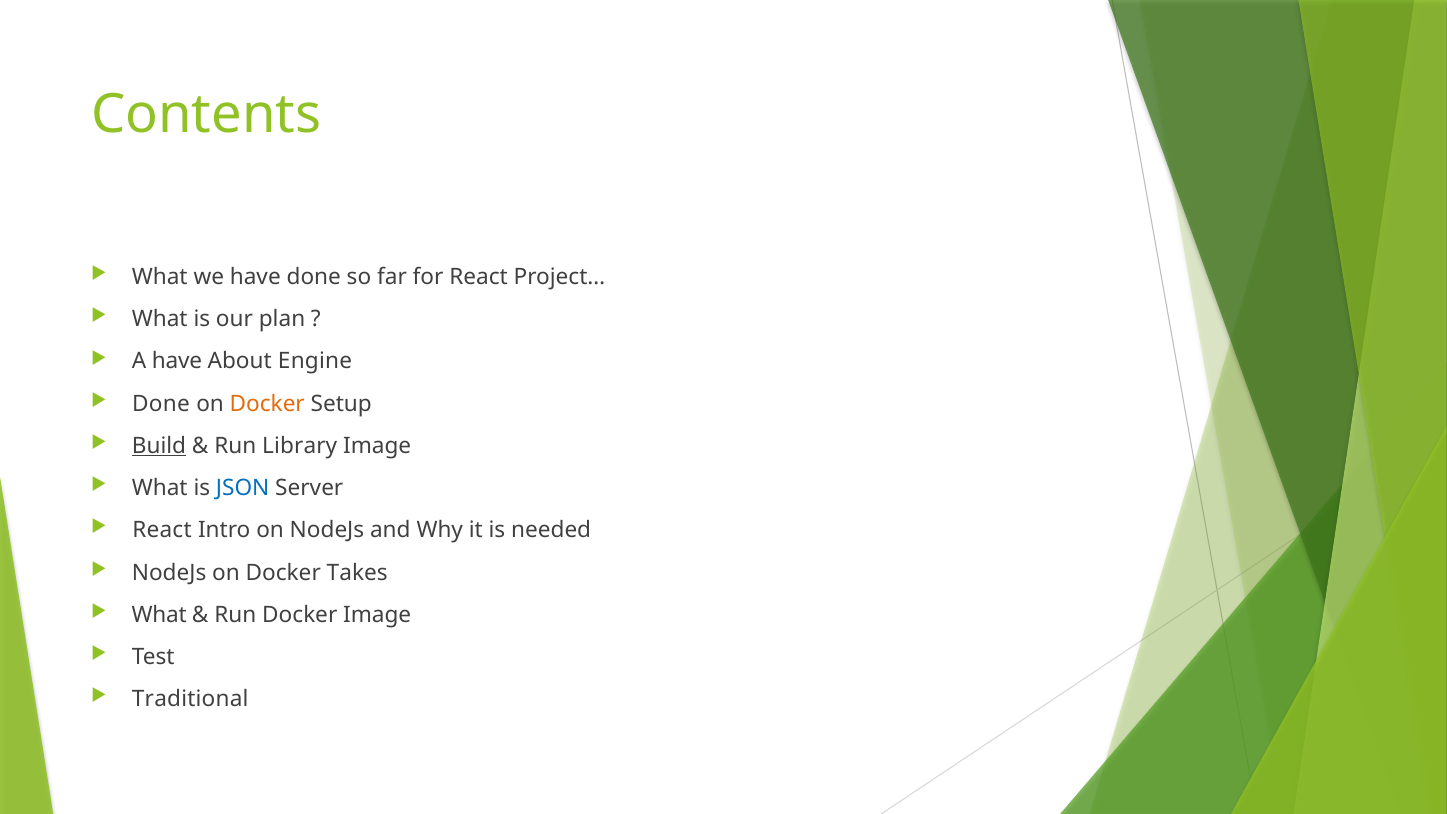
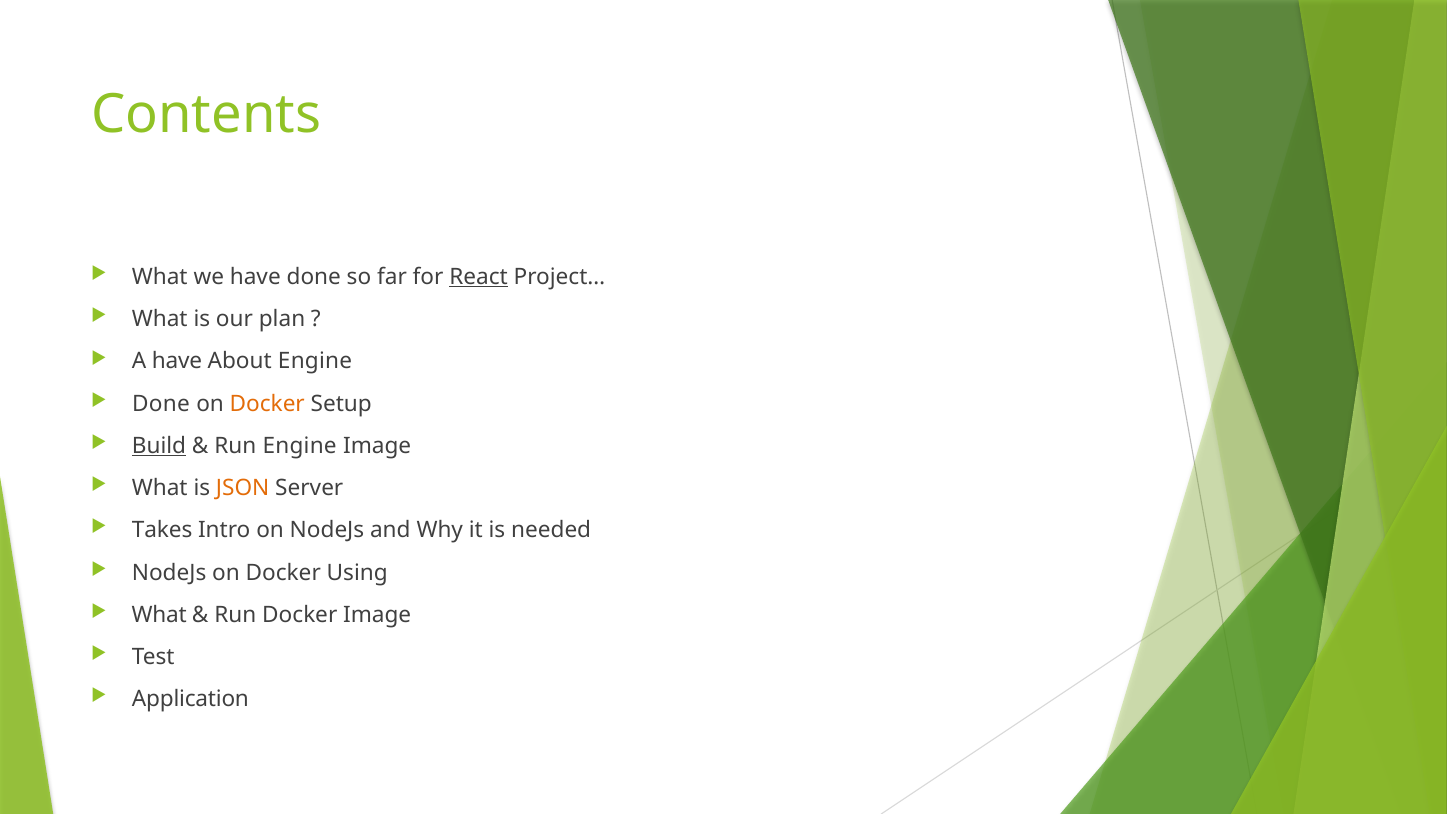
React underline: none -> present (479, 277)
Run Library: Library -> Engine (300, 446)
JSON colour: blue -> orange (243, 488)
React: React -> Takes (162, 530)
Takes: Takes -> Using (357, 573)
Traditional: Traditional -> Application (190, 699)
